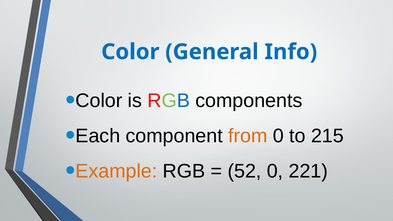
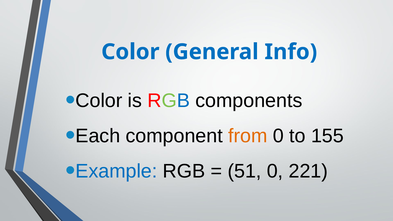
215: 215 -> 155 (327, 136)
Example colour: orange -> blue (116, 171)
52: 52 -> 51 (244, 171)
